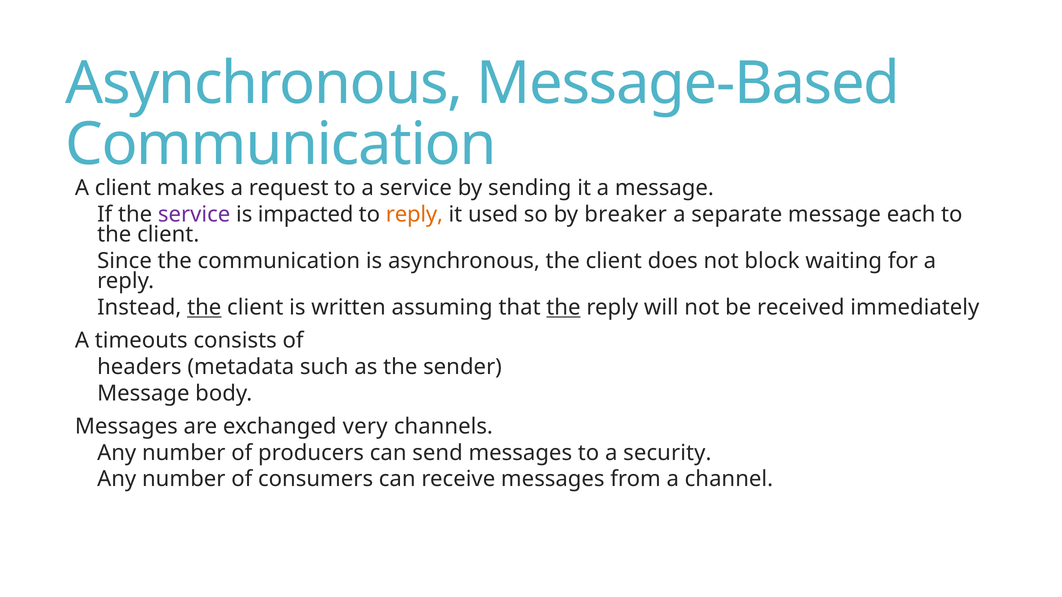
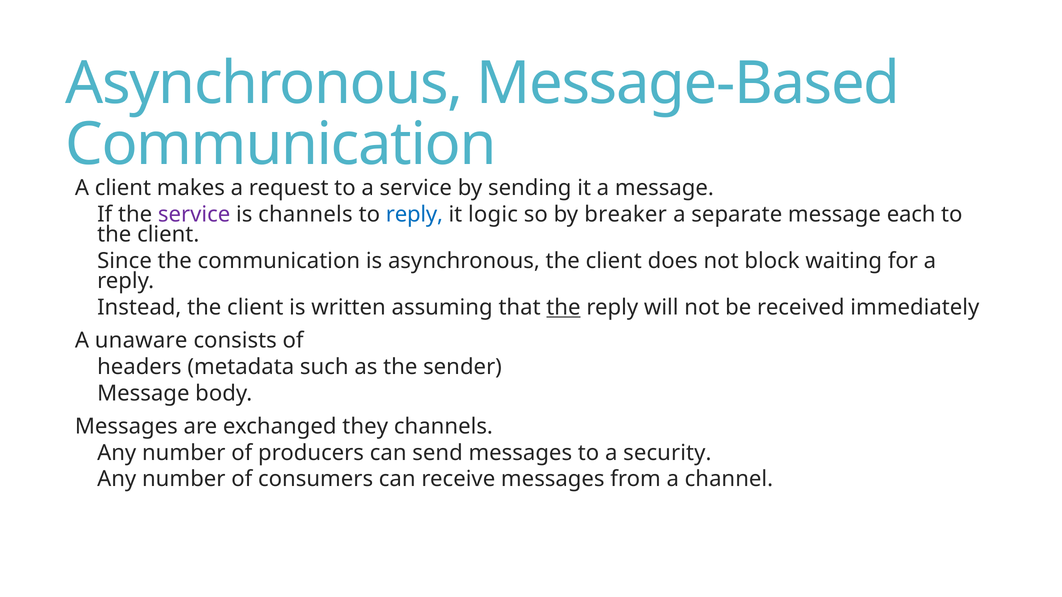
is impacted: impacted -> channels (305, 214)
reply colour: orange -> blue (414, 214)
used: used -> logic (493, 214)
the underline: present -> none (204, 308)
timeouts: timeouts -> unaware (141, 341)
very: very -> they (365, 427)
